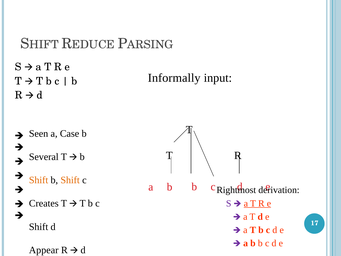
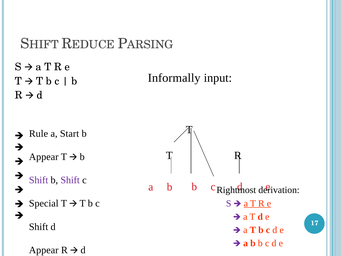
Seen: Seen -> Rule (39, 133)
Case: Case -> Start (70, 133)
Several: Several -> Appear (44, 157)
Shift colour: orange -> purple (39, 180)
Shift colour: orange -> purple (70, 180)
Creates: Creates -> Special (44, 203)
